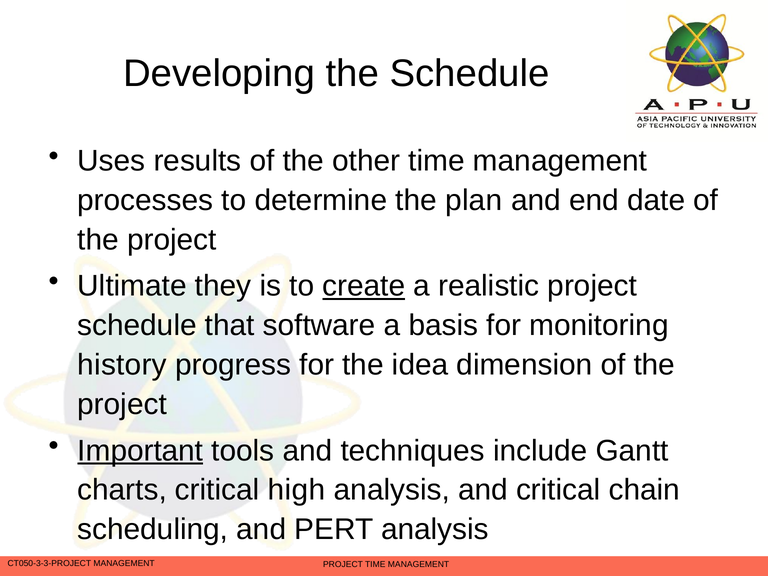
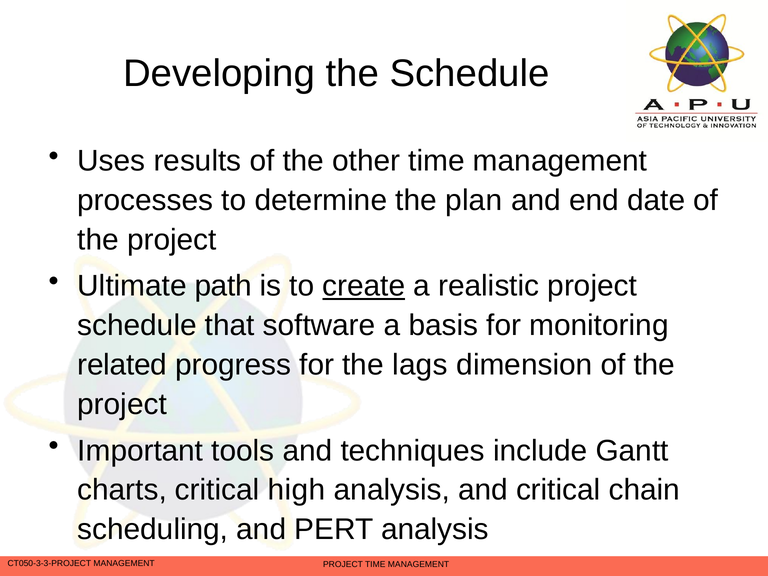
they: they -> path (223, 286)
history: history -> related (122, 365)
idea: idea -> lags (420, 365)
Important underline: present -> none (140, 451)
